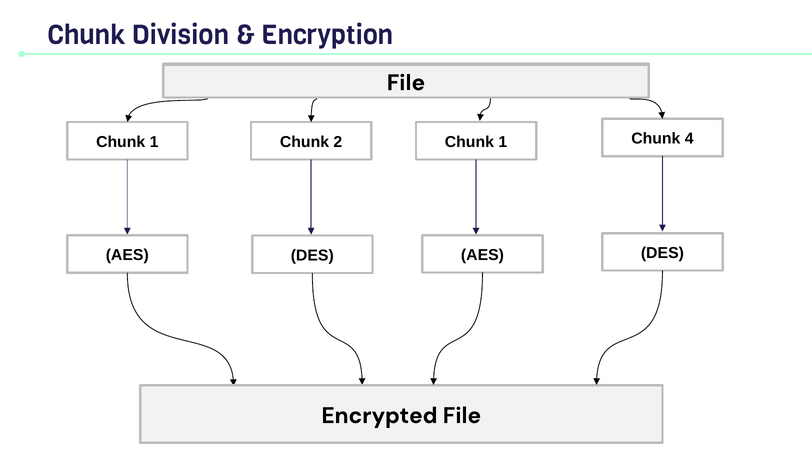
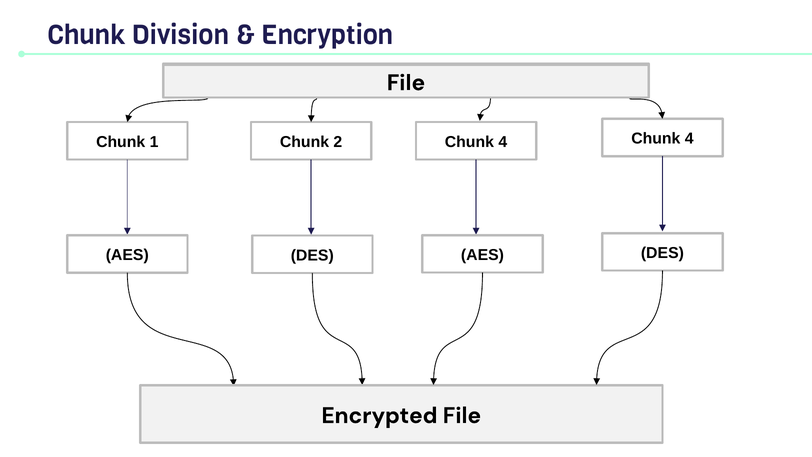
2 Chunk 1: 1 -> 4 (503, 142)
